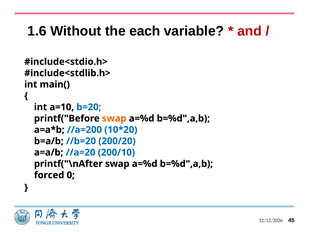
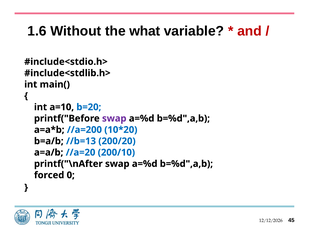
each: each -> what (145, 31)
swap colour: orange -> purple (114, 118)
//b=20: //b=20 -> //b=13 (81, 141)
